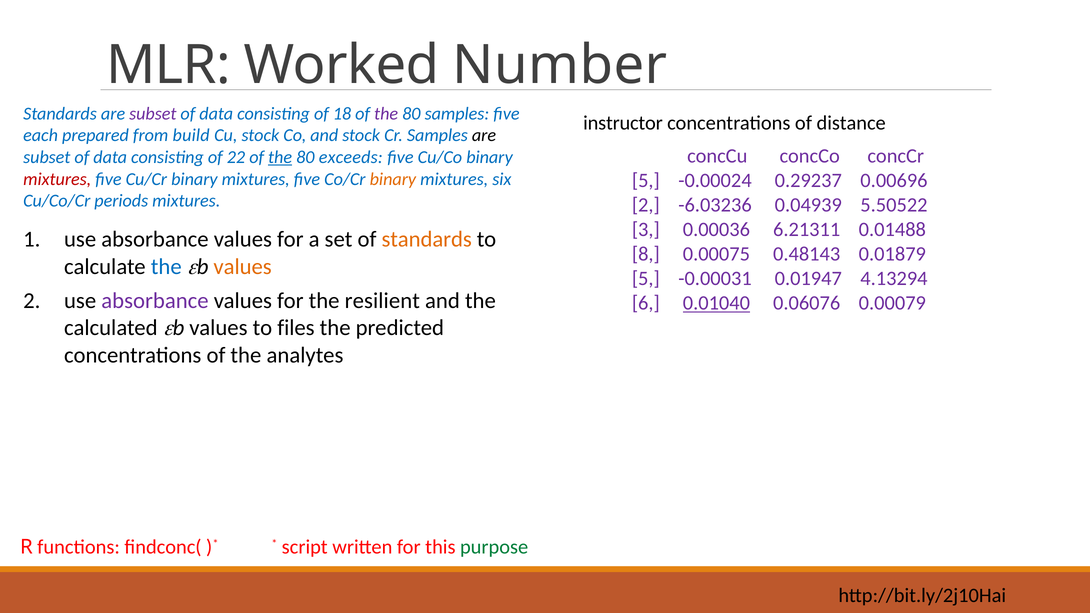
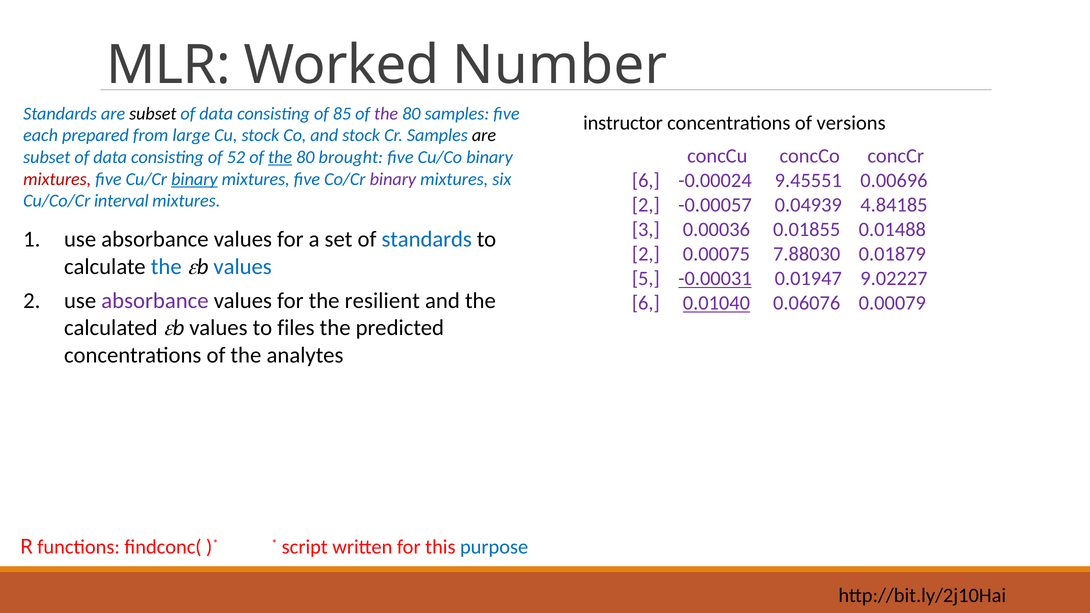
subset colour: purple -> black (153, 114)
18: 18 -> 85 (342, 114)
distance: distance -> versions (851, 123)
build: build -> large (191, 136)
22: 22 -> 52 (236, 157)
exceeds: exceeds -> brought (351, 157)
binary underline: none -> present (194, 179)
binary colour: orange -> purple (393, 179)
5: 5 -> 6 (646, 181)
0.29237: 0.29237 -> 9.45551 (808, 181)
periods: periods -> interval (121, 201)
-6.03236: -6.03236 -> -0.00057 (715, 205)
5.50522: 5.50522 -> 4.84185 (894, 205)
6.21311: 6.21311 -> 0.01855 (807, 230)
standards colour: orange -> blue (427, 239)
8: 8 -> 2 (646, 254)
0.48143: 0.48143 -> 7.88030 (807, 254)
values colour: orange -> blue (243, 267)
-0.00031 underline: none -> present (715, 279)
4.13294: 4.13294 -> 9.02227 (894, 279)
purpose colour: green -> blue (494, 547)
